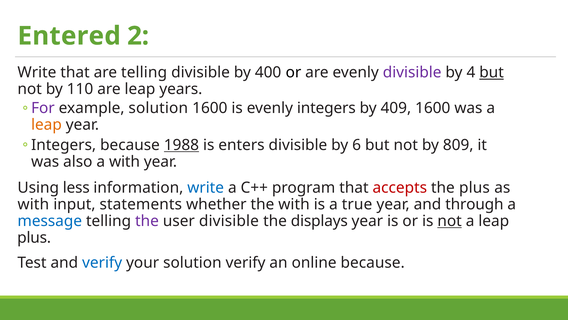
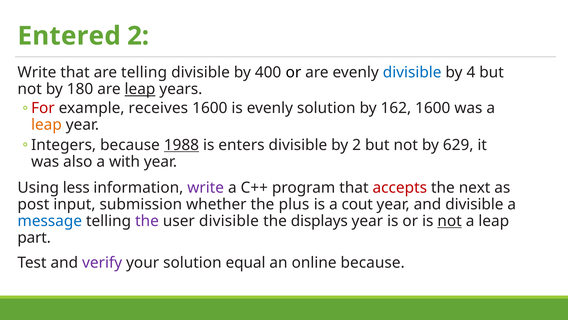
divisible colour: purple -> blue (412, 72)
but underline: present -> none (492, 72)
110: 110 -> 180 (80, 89)
leap underline: none -> present (140, 89)
For colour: purple -> red (43, 108)
example solution: solution -> receives (158, 108)
evenly integers: integers -> solution (326, 108)
409: 409 -> 162 (396, 108)
by 6: 6 -> 2 (357, 145)
809: 809 -> 629 (458, 145)
write colour: blue -> purple (206, 187)
the plus: plus -> next (475, 187)
with: with -> post (33, 204)
statements: statements -> submission (141, 204)
the with: with -> plus (294, 204)
true: true -> cout (357, 204)
and through: through -> divisible (474, 204)
plus: plus -> part (34, 237)
verify colour: blue -> purple (102, 262)
solution verify: verify -> equal (246, 262)
